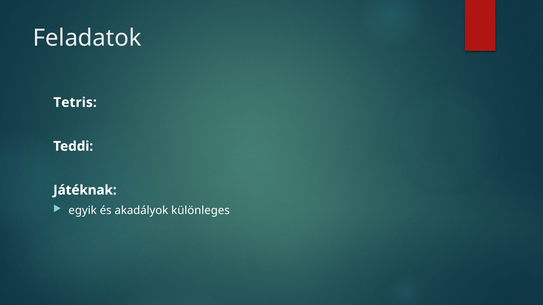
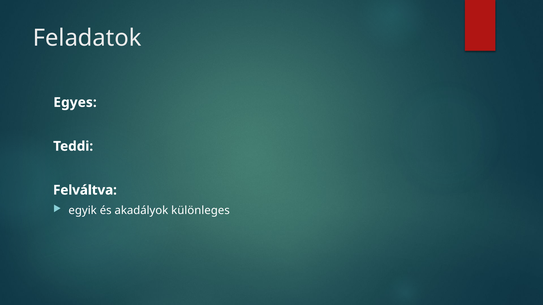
Tetris: Tetris -> Egyes (75, 103)
Játéknak: Játéknak -> Felváltva (85, 190)
